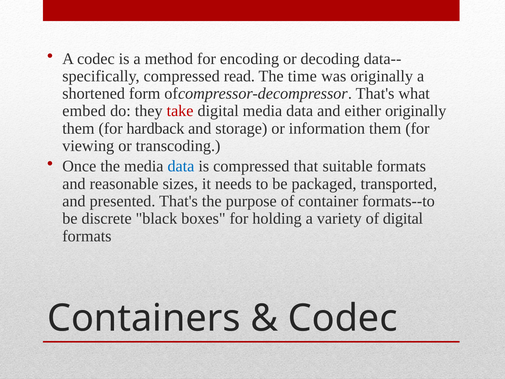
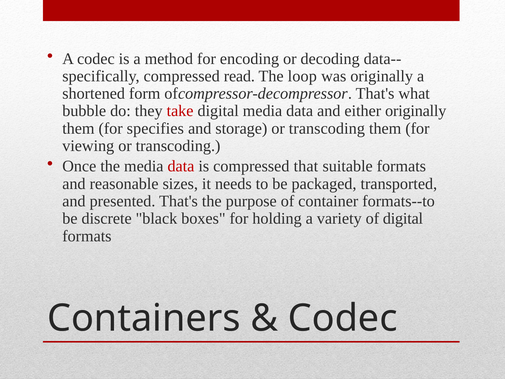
time: time -> loop (302, 76)
embed: embed -> bubble (84, 111)
hardback: hardback -> specifies (155, 128)
storage or information: information -> transcoding (327, 128)
data colour: blue -> red (181, 166)
